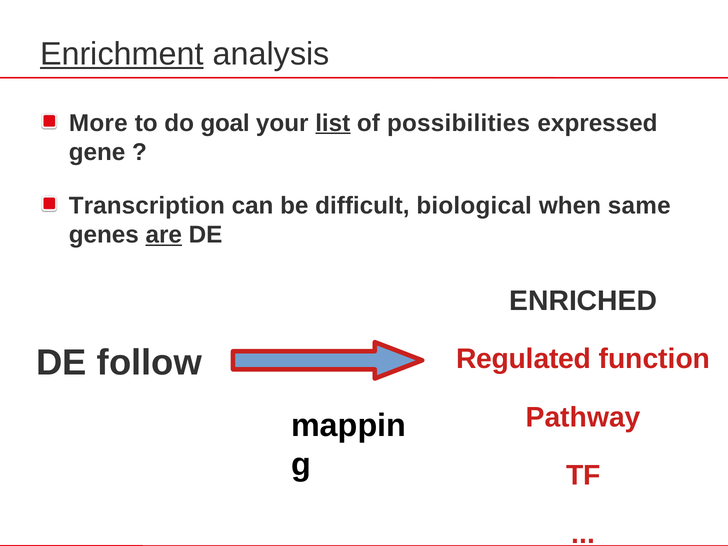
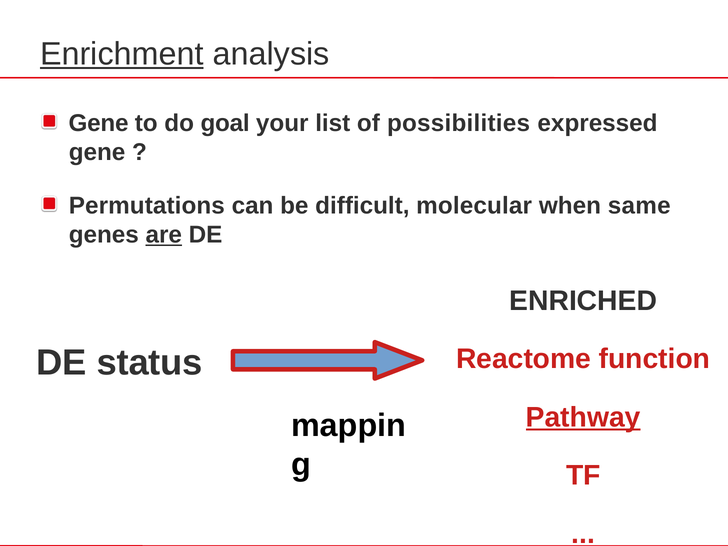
More: More -> Gene (99, 123)
list underline: present -> none (333, 123)
Transcription: Transcription -> Permutations (147, 206)
biological: biological -> molecular (474, 206)
Regulated: Regulated -> Reactome (524, 359)
follow: follow -> status (150, 363)
Pathway underline: none -> present (583, 417)
